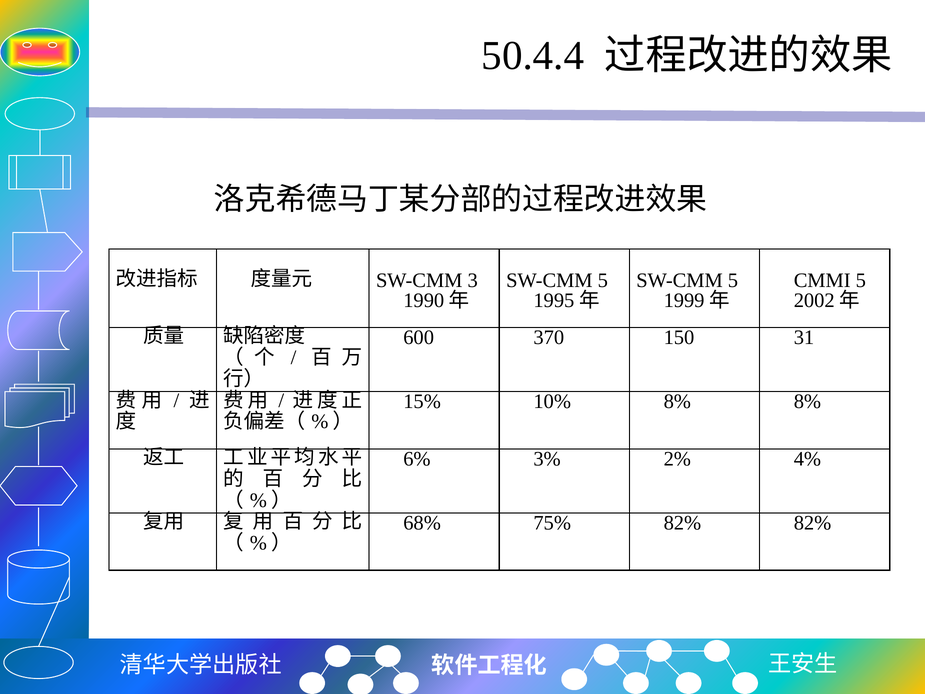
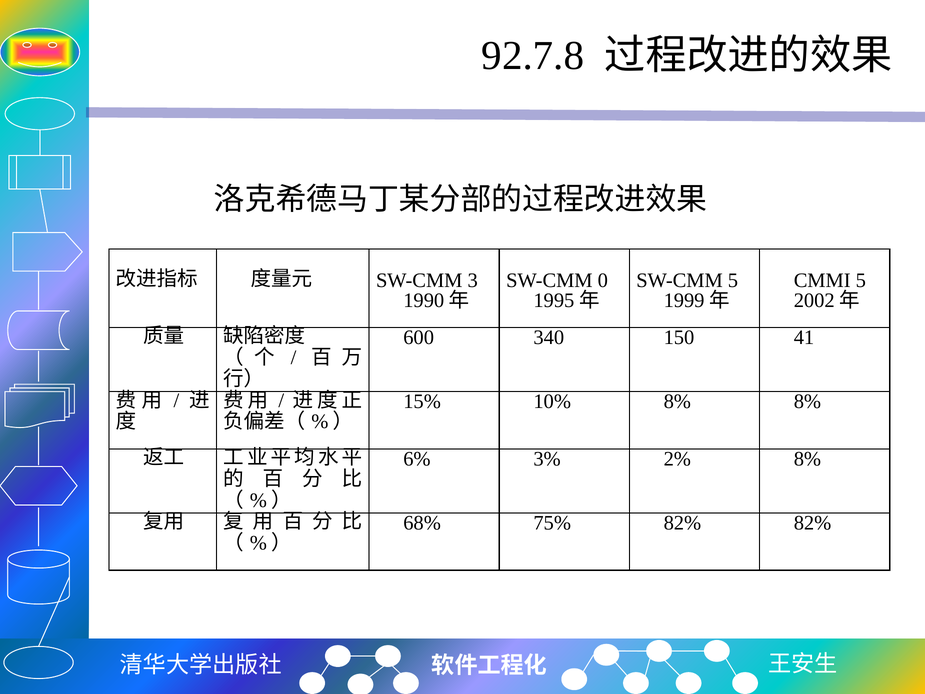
50.4.4: 50.4.4 -> 92.7.8 (533, 56)
5: 5 -> 0 (603, 280)
370: 370 -> 340 (549, 337)
31: 31 -> 41 (804, 337)
2% 4%: 4% -> 8% (807, 459)
